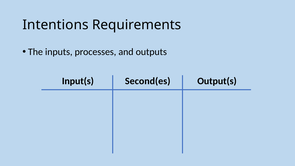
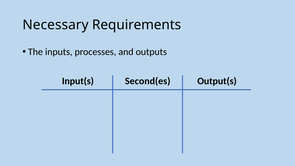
Intentions: Intentions -> Necessary (56, 25)
